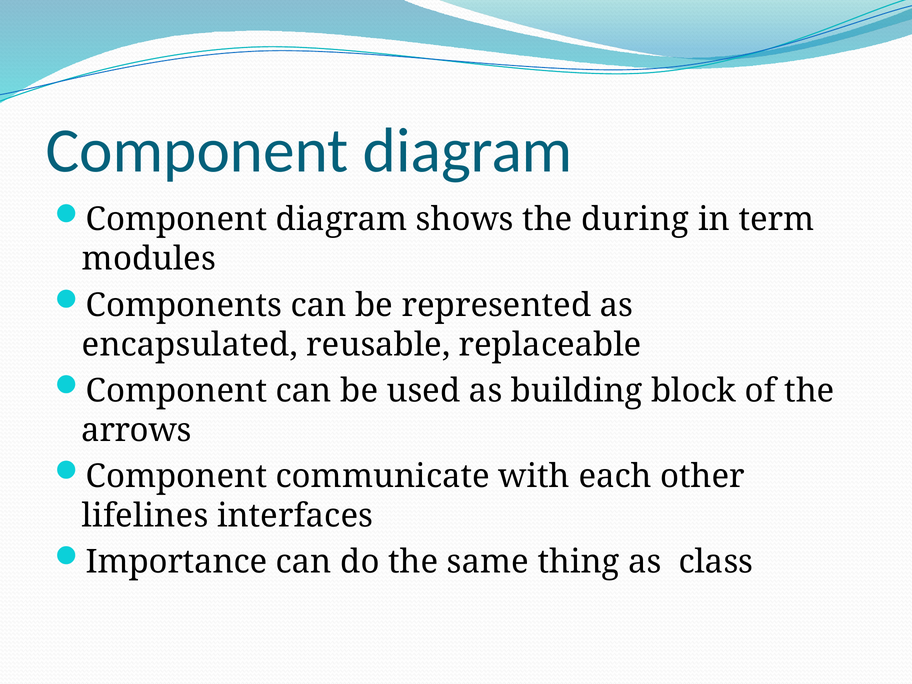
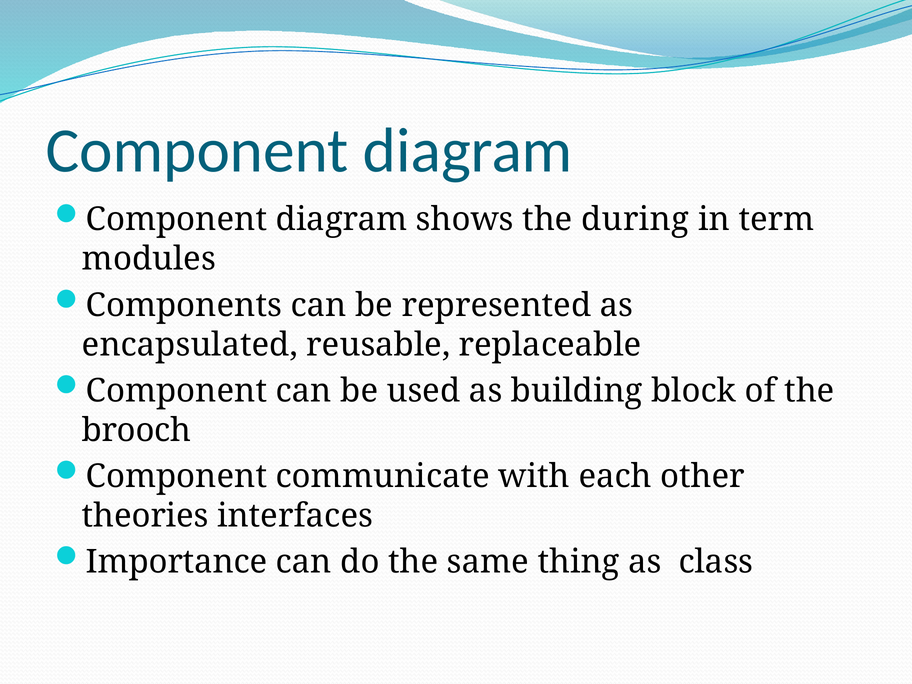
arrows: arrows -> brooch (136, 430)
lifelines: lifelines -> theories (145, 516)
